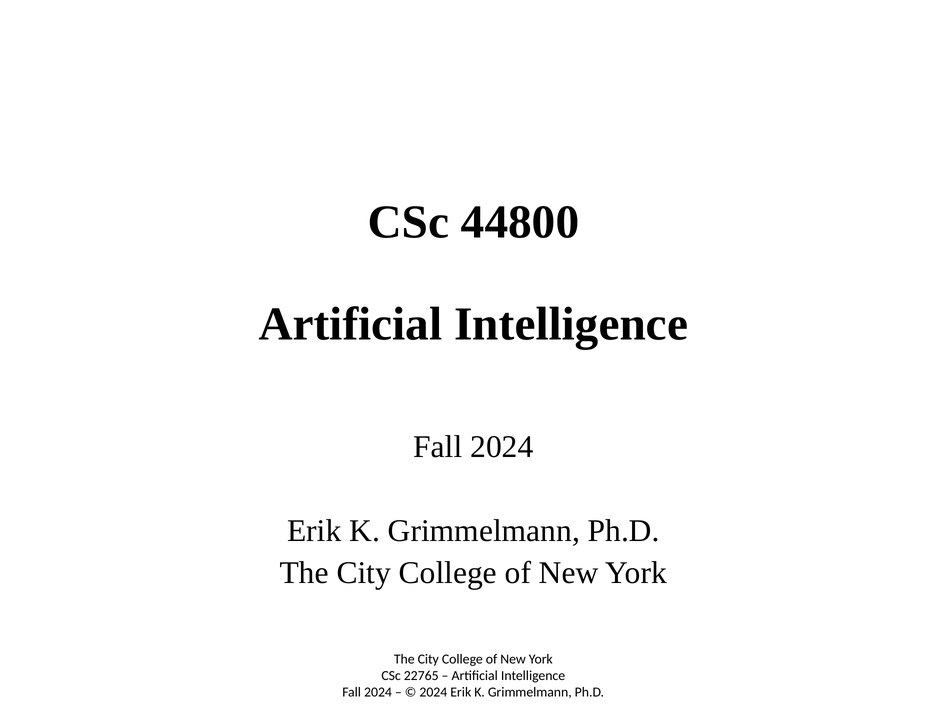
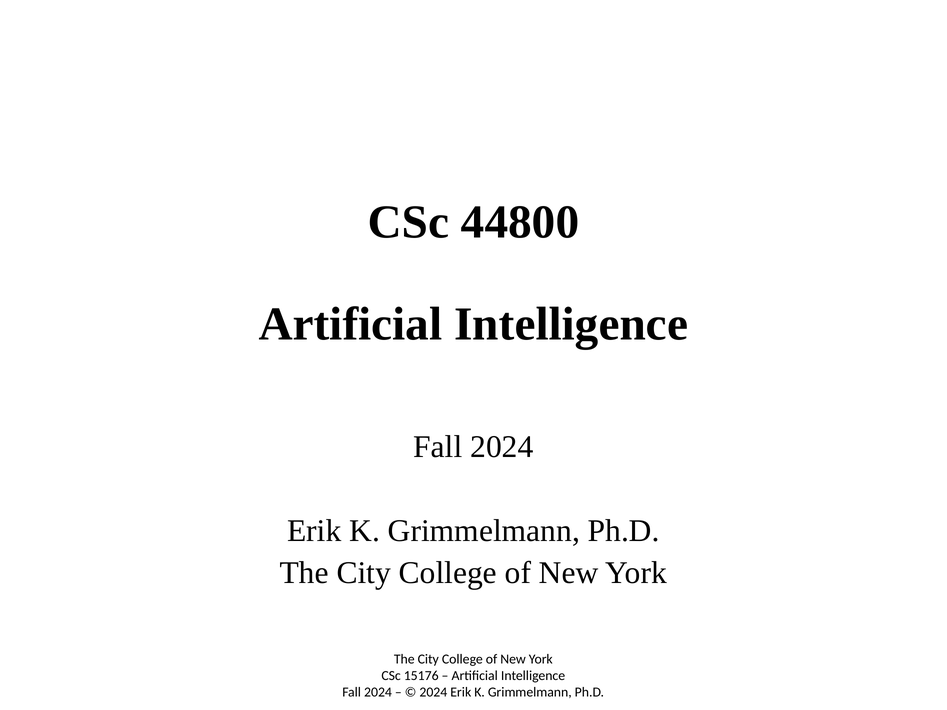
22765: 22765 -> 15176 (421, 676)
